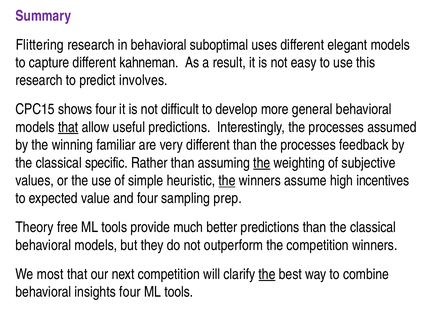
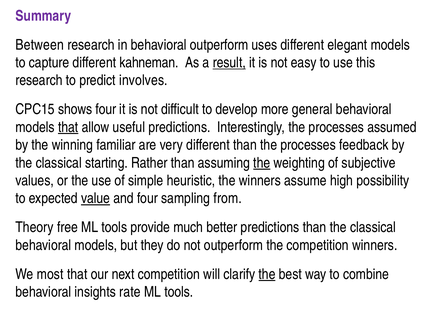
Flittering: Flittering -> Between (40, 45)
behavioral suboptimal: suboptimal -> outperform (219, 45)
result underline: none -> present (229, 63)
specific: specific -> starting (106, 163)
the underline: present -> none (227, 180)
incentives: incentives -> possibility (383, 180)
value underline: none -> present (96, 198)
prep: prep -> from (228, 198)
insights four: four -> rate (130, 292)
